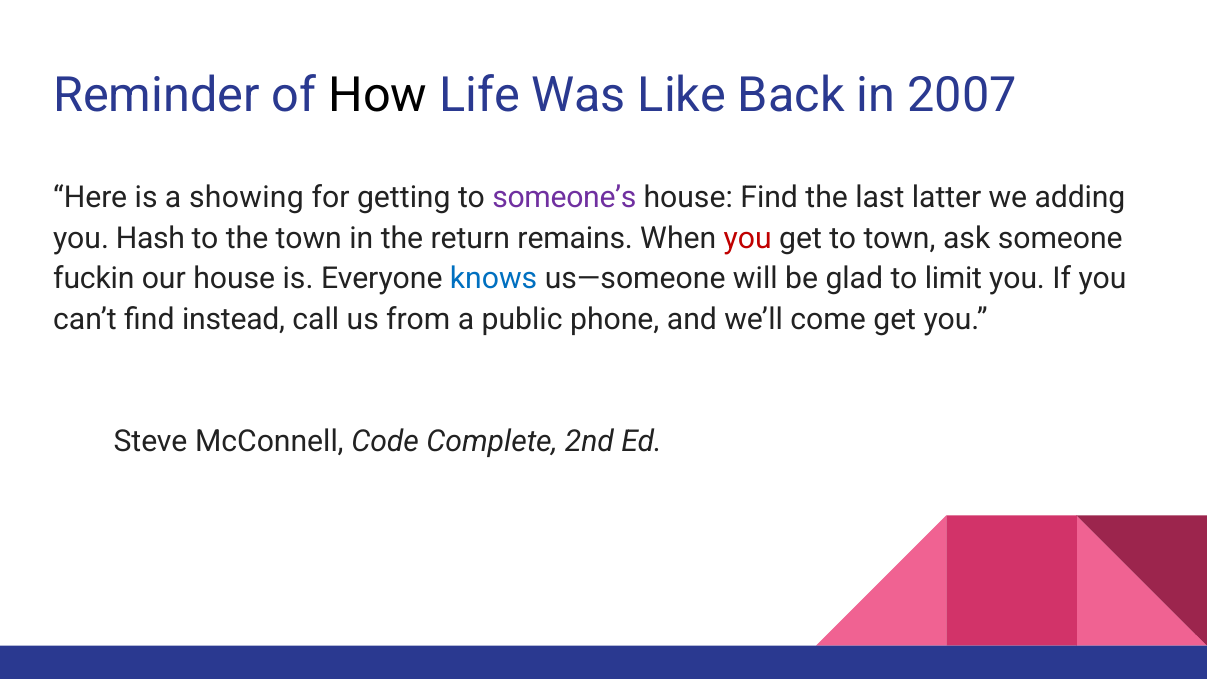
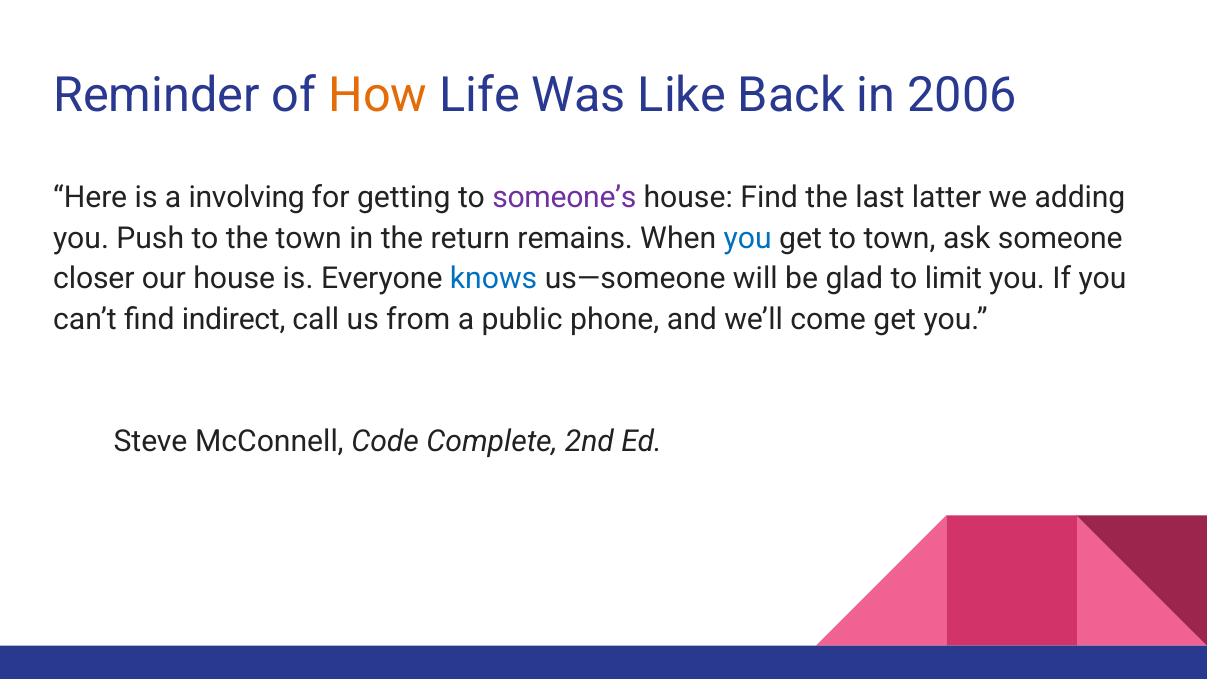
How colour: black -> orange (378, 95)
2007: 2007 -> 2006 (962, 95)
showing: showing -> involving (247, 198)
Hash: Hash -> Push (150, 238)
you colour: red -> blue (748, 238)
fuckin: fuckin -> closer (94, 279)
instead: instead -> indirect (234, 320)
